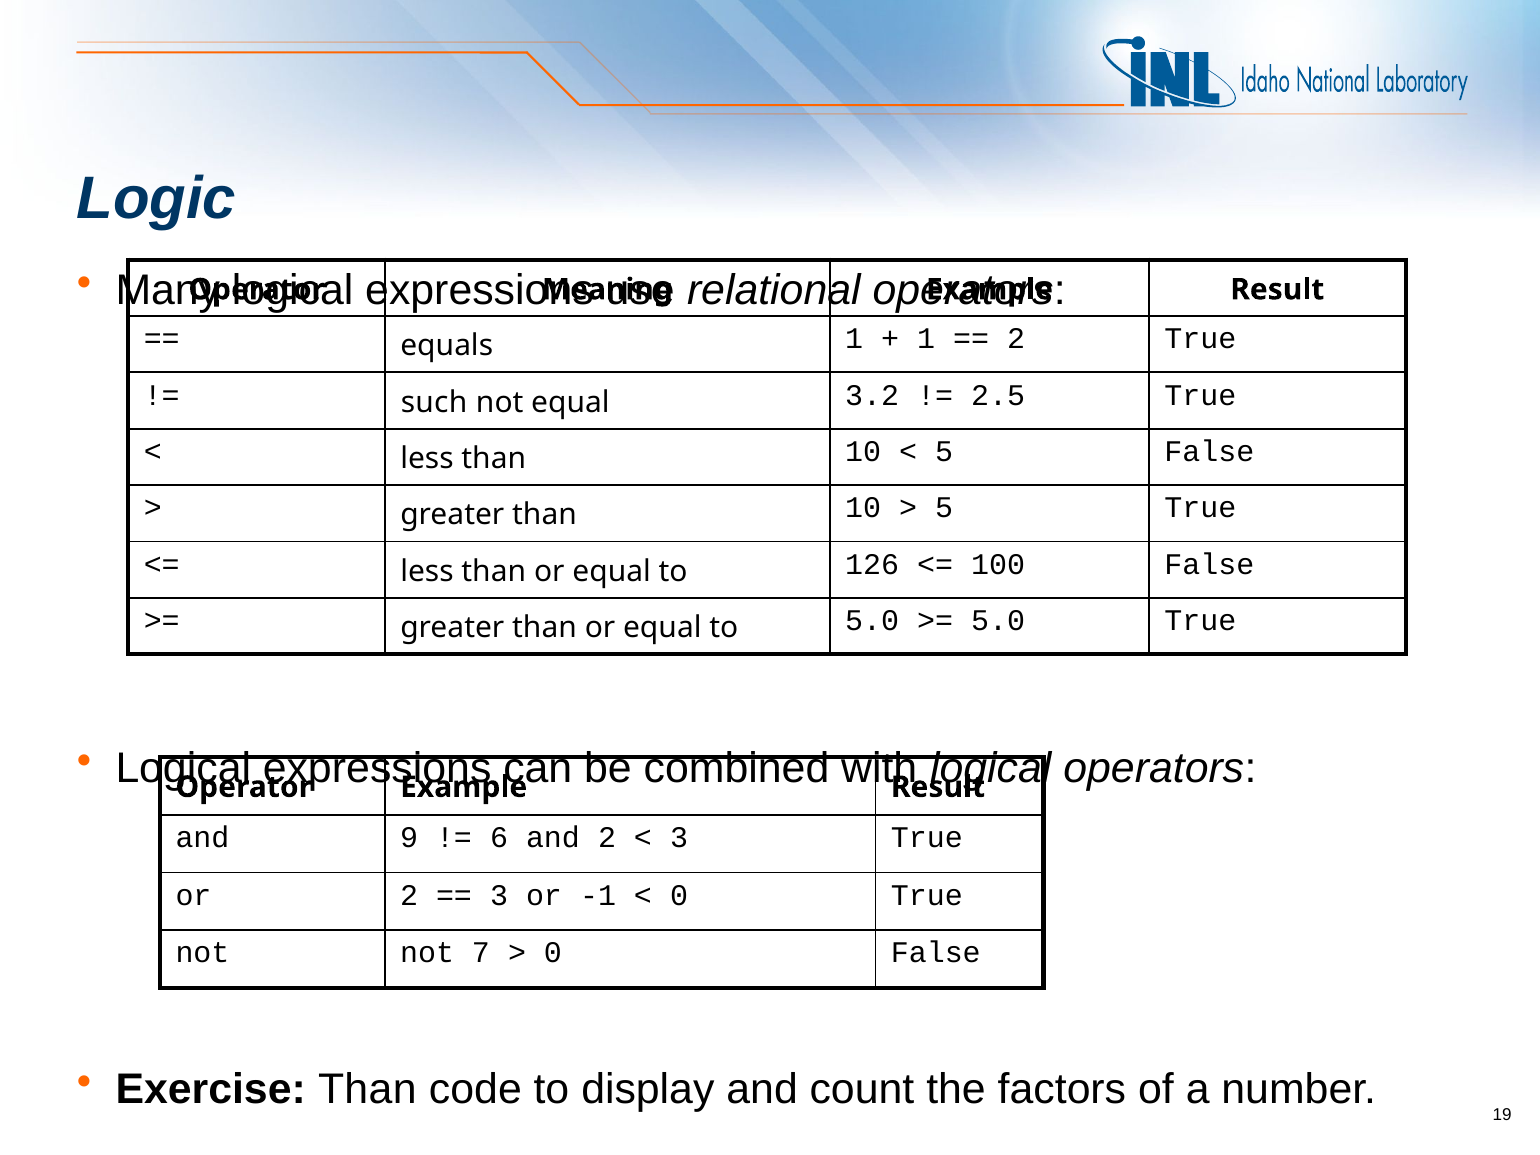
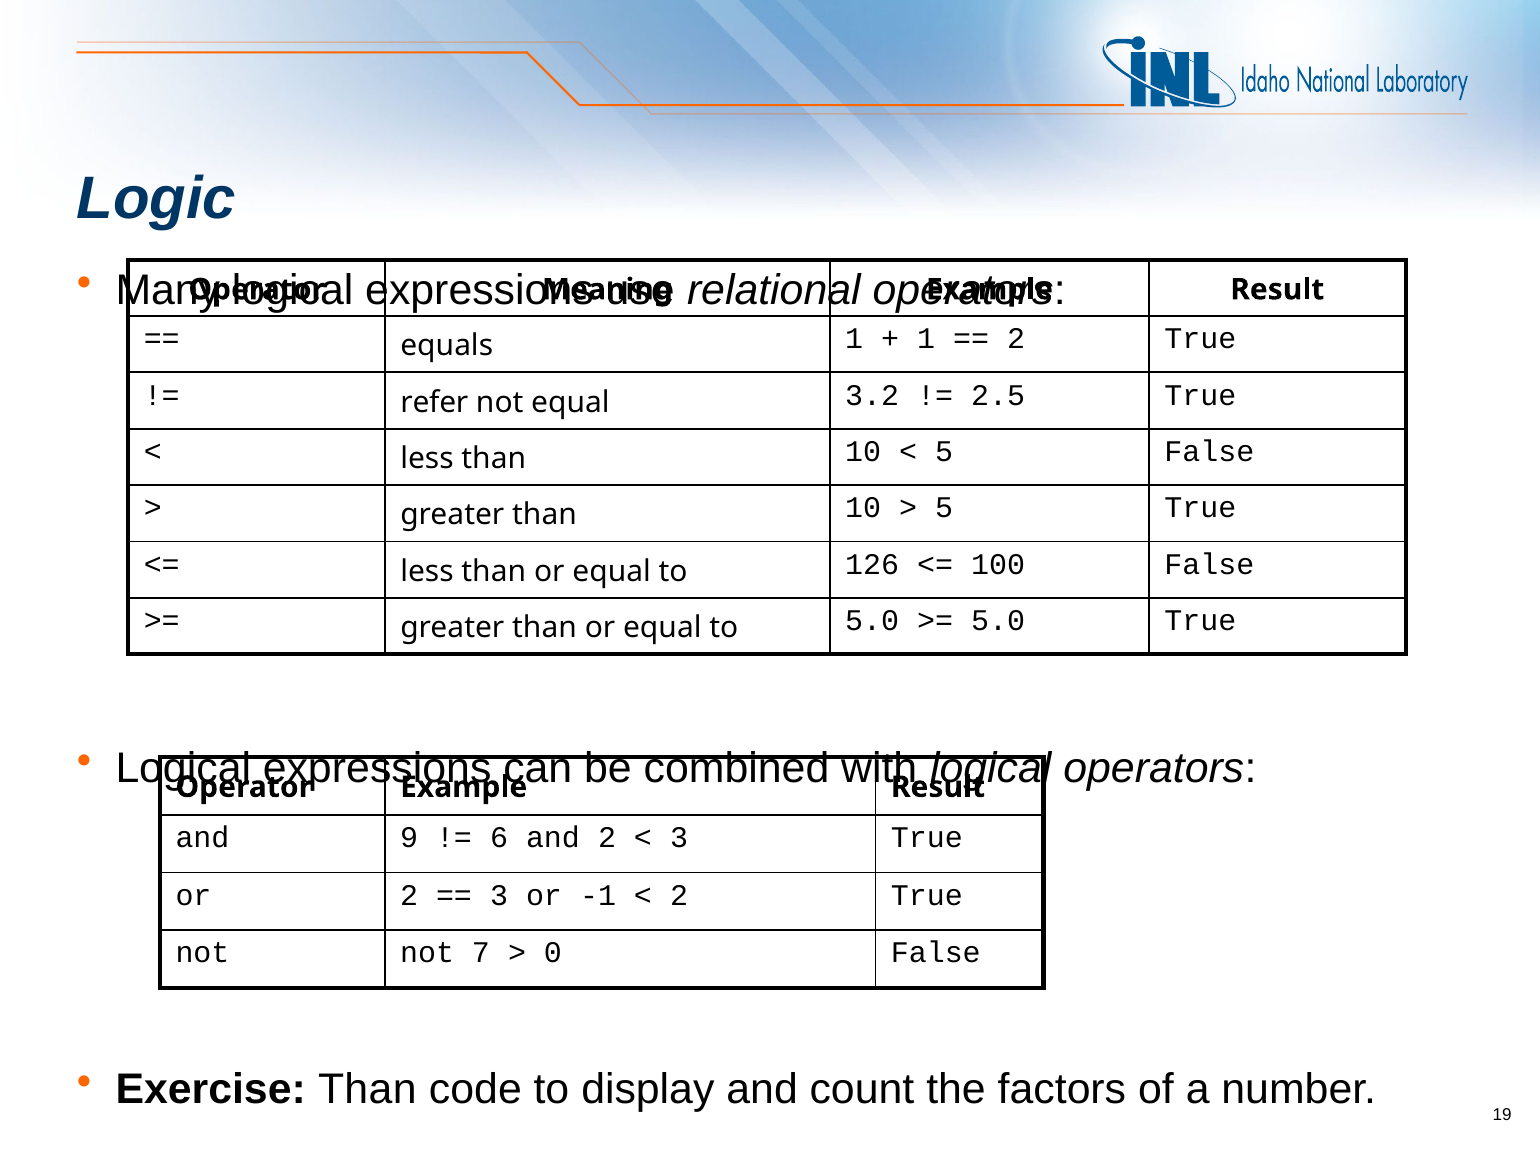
such: such -> refer (434, 402)
0: 0 -> 2 (679, 895)
